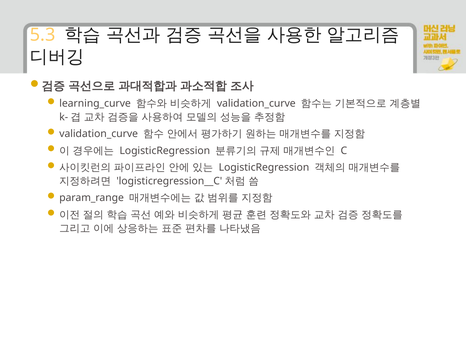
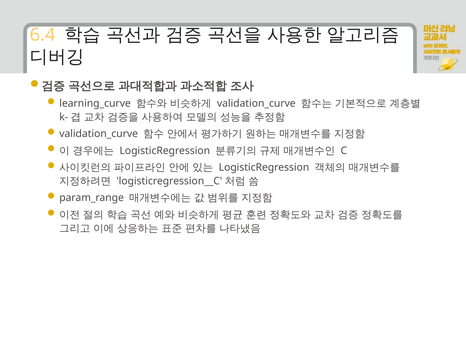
5.3: 5.3 -> 6.4 (43, 35)
